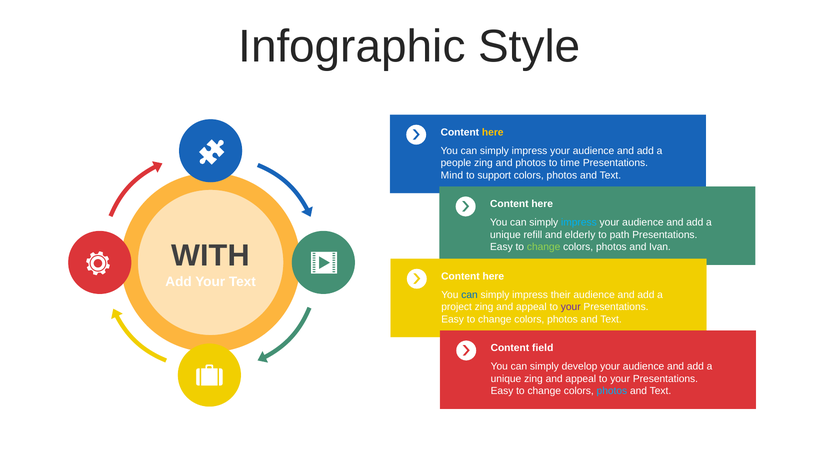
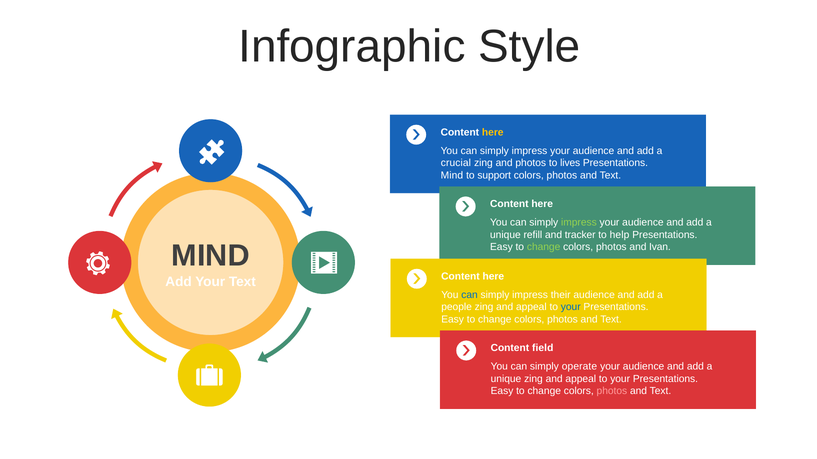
people: people -> crucial (456, 163)
time: time -> lives (570, 163)
impress colour: light blue -> light green (579, 223)
elderly: elderly -> tracker (580, 235)
path: path -> help (620, 235)
WITH: WITH -> MIND (211, 256)
project: project -> people (457, 307)
your colour: purple -> blue (571, 307)
develop: develop -> operate (579, 367)
photos colour: light blue -> pink (612, 391)
